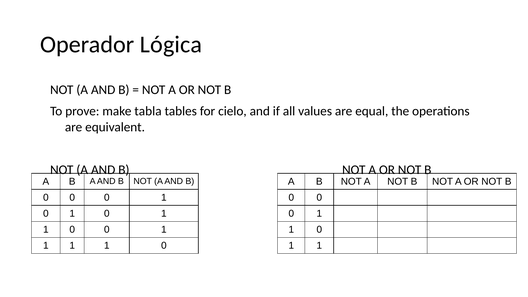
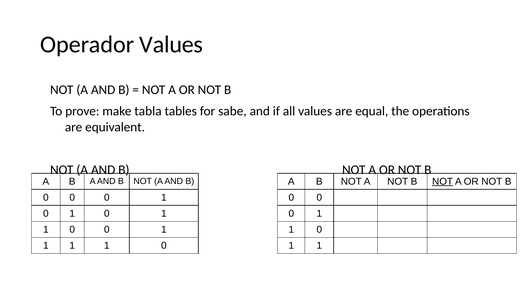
Operador Lógica: Lógica -> Values (171, 44)
cielo: cielo -> sabe (232, 111)
NOT underline: none -> present (443, 181)
